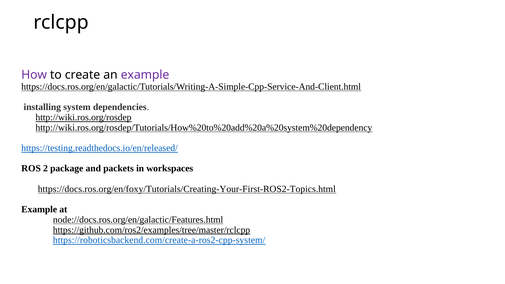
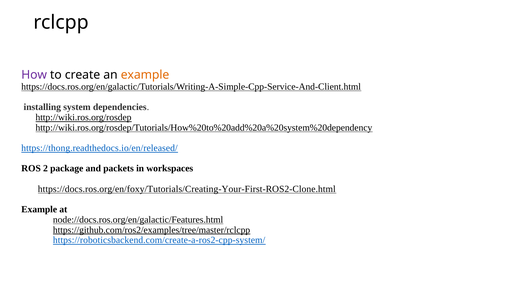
example colour: purple -> orange (145, 75)
https://testing.readthedocs.io/en/released/: https://testing.readthedocs.io/en/released/ -> https://thong.readthedocs.io/en/released/ (99, 148)
https://docs.ros.org/en/foxy/Tutorials/Creating-Your-First-ROS2-Topics.html: https://docs.ros.org/en/foxy/Tutorials/Creating-Your-First-ROS2-Topics.html -> https://docs.ros.org/en/foxy/Tutorials/Creating-Your-First-ROS2-Clone.html (187, 189)
